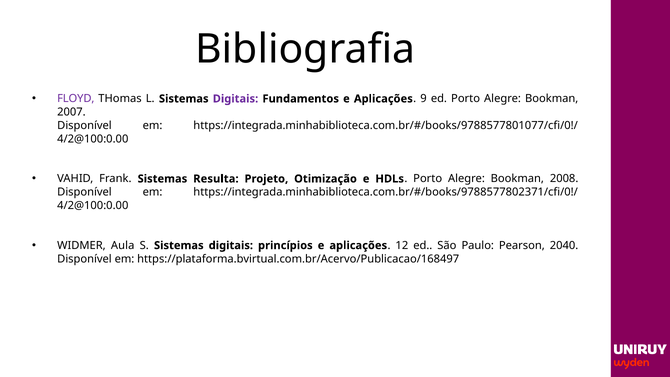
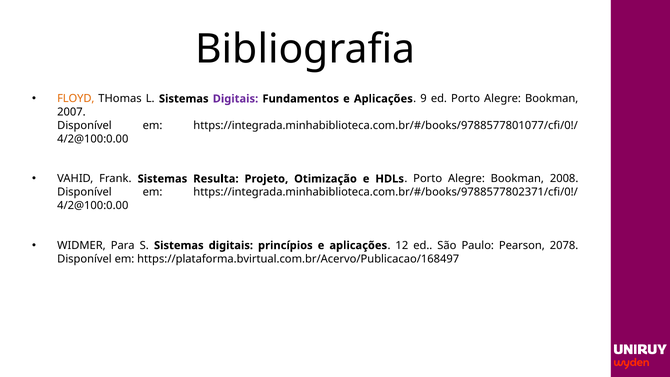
FLOYD colour: purple -> orange (76, 99)
Aula: Aula -> Para (123, 245)
2040: 2040 -> 2078 (564, 245)
